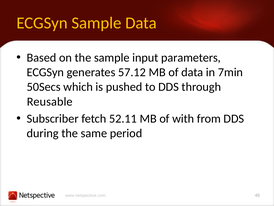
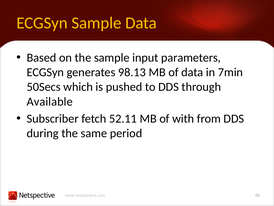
57.12: 57.12 -> 98.13 (132, 72)
Reusable: Reusable -> Available (50, 101)
